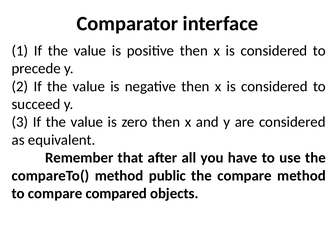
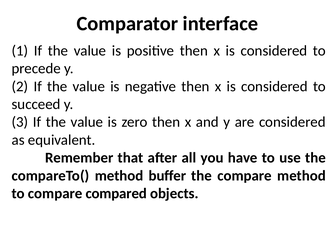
public: public -> buffer (167, 176)
